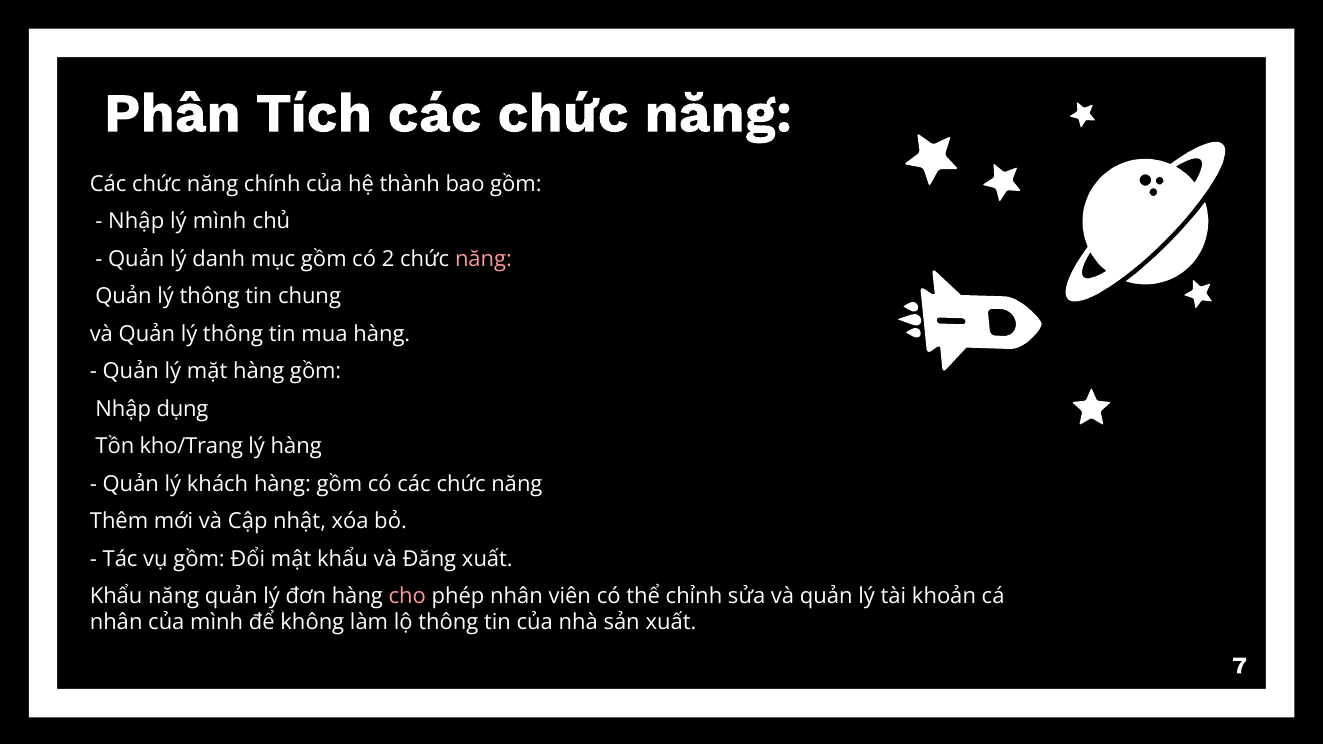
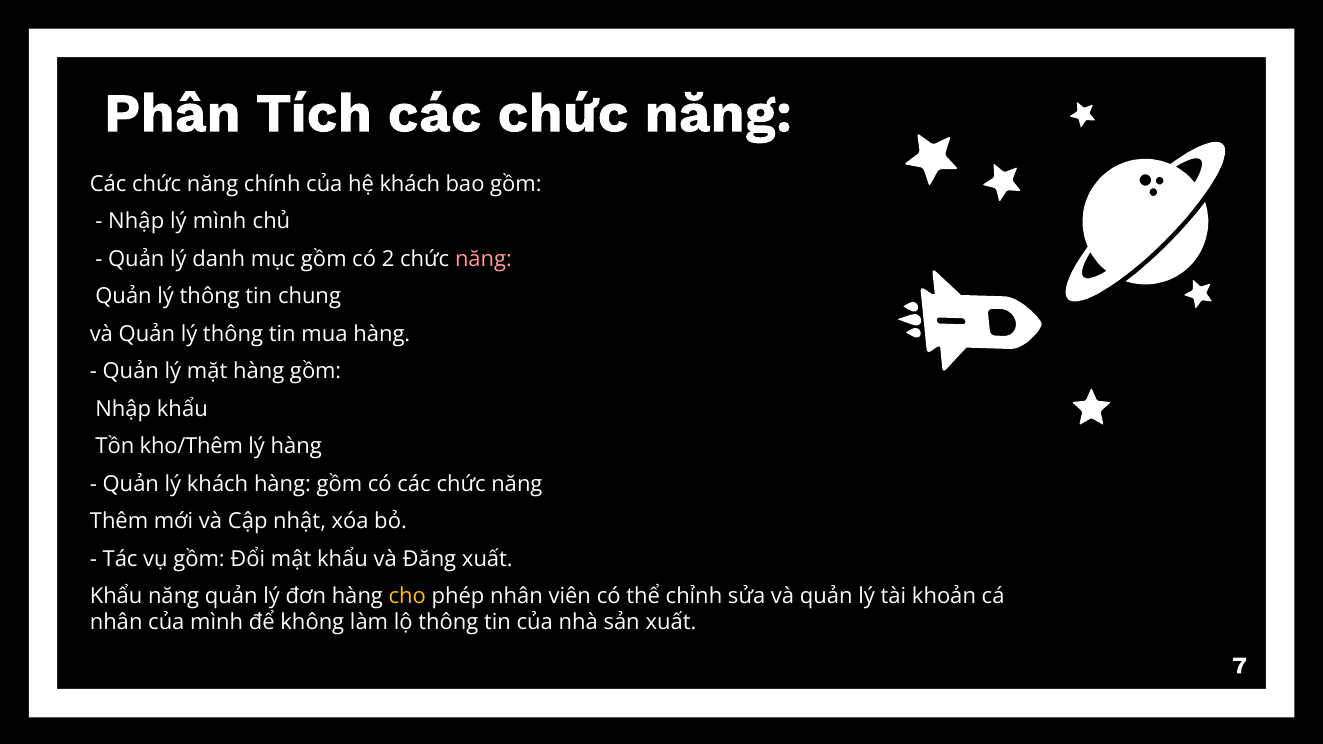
hệ thành: thành -> khách (410, 184)
Nhập dụng: dụng -> khẩu (182, 409)
kho/Trang: kho/Trang -> kho/Thêm (191, 446)
cho colour: pink -> yellow (407, 596)
